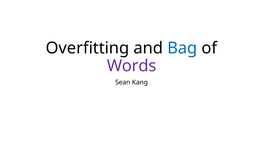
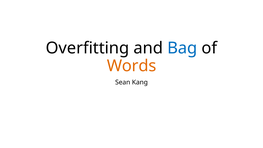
Words colour: purple -> orange (132, 66)
